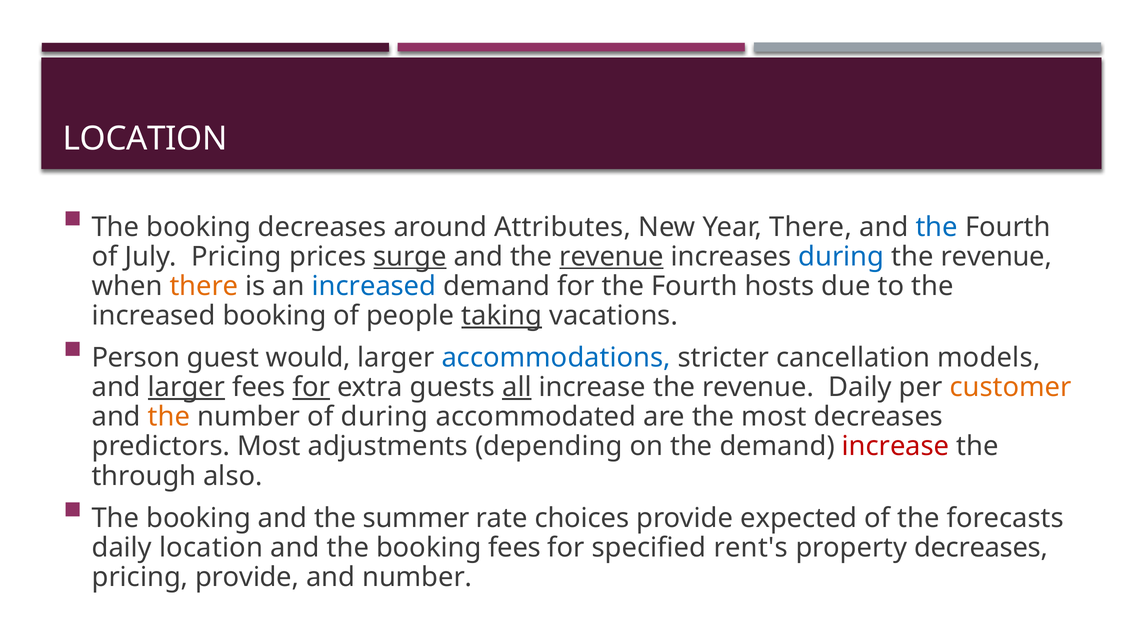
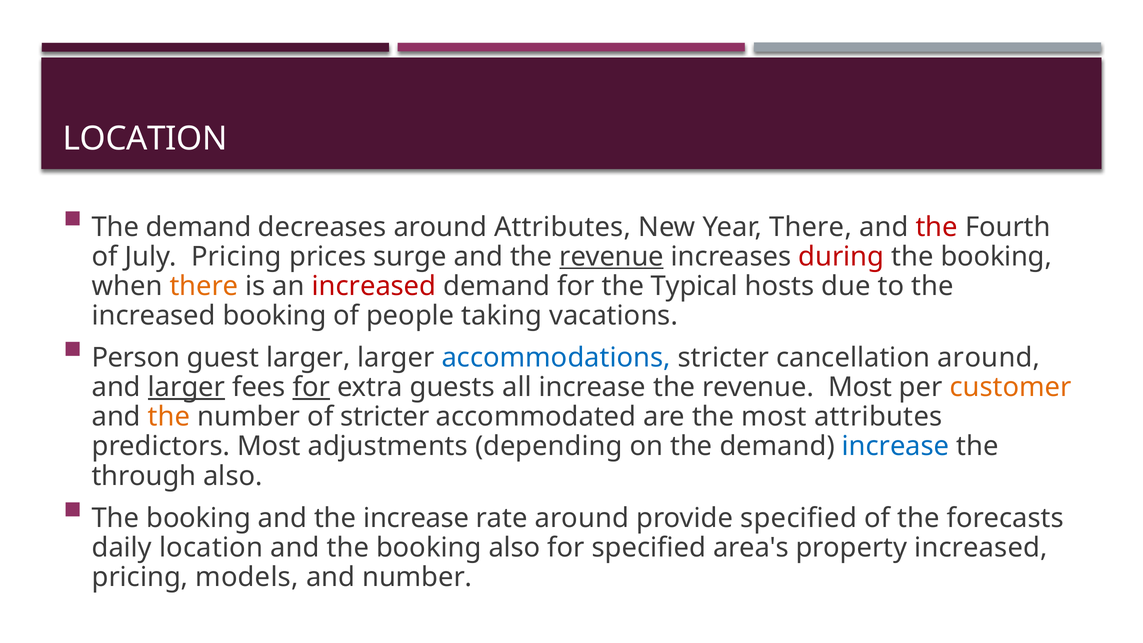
booking: booking -> demand (199, 227)
the colour: blue -> red (937, 227)
surge underline: present -> none (410, 257)
during colour: blue -> red (841, 257)
revenue: revenue -> booking (996, 257)
increased colour: blue -> red (374, 286)
for the Fourth: Fourth -> Typical (694, 286)
taking underline: present -> none (502, 316)
guest would: would -> larger (308, 358)
cancellation models: models -> around (989, 358)
all underline: present -> none (517, 387)
revenue Daily: Daily -> Most (860, 387)
of during: during -> stricter (385, 417)
most decreases: decreases -> attributes (878, 417)
increase colour: red -> blue (896, 446)
the summer: summer -> increase (416, 518)
rate choices: choices -> around (582, 518)
provide expected: expected -> specified (799, 518)
booking fees: fees -> also (514, 547)
rent's: rent's -> area's (751, 547)
property decreases: decreases -> increased (981, 547)
pricing provide: provide -> models (247, 577)
